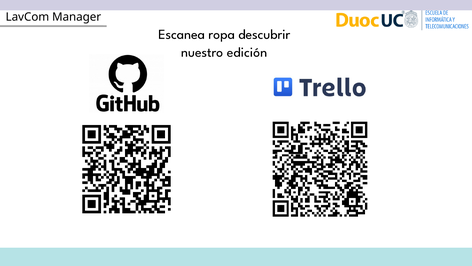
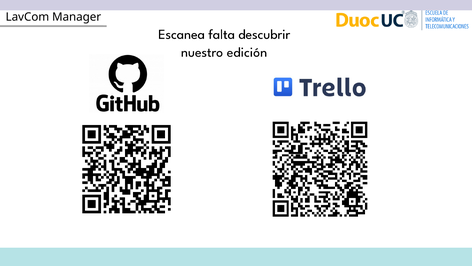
ropa: ropa -> falta (222, 34)
